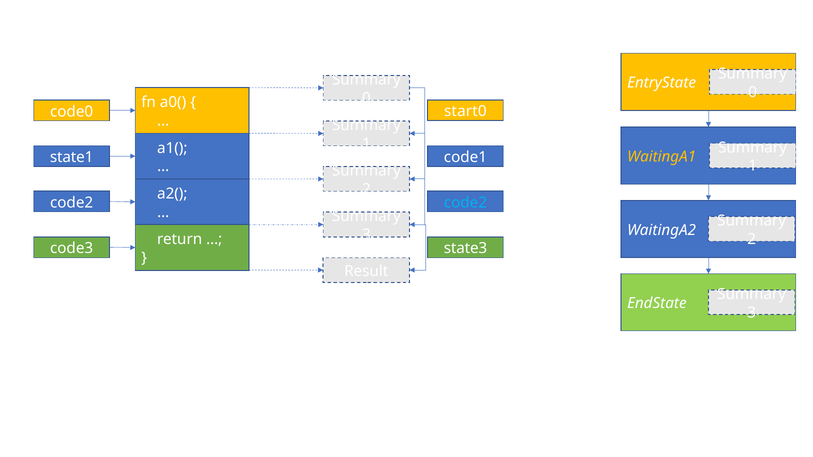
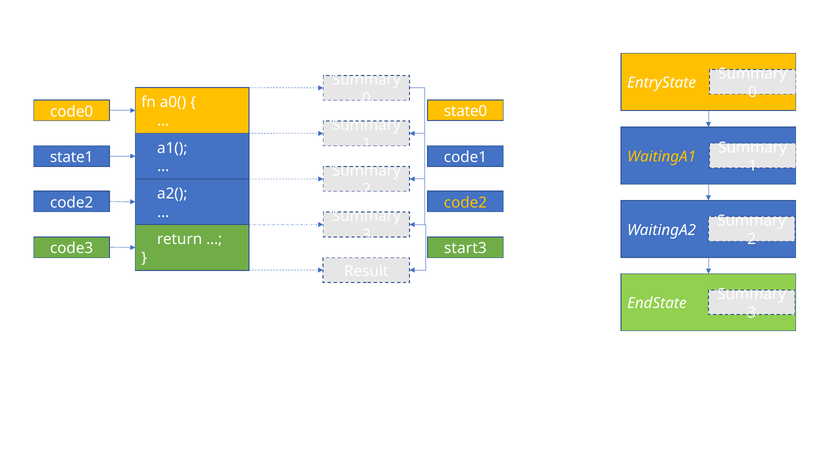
start0: start0 -> state0 (465, 111)
code2 colour: light blue -> yellow (465, 203)
state3: state3 -> start3 (465, 249)
